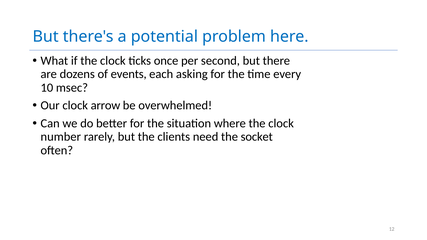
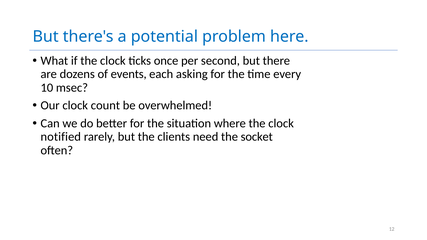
arrow: arrow -> count (105, 106)
number: number -> notified (61, 137)
